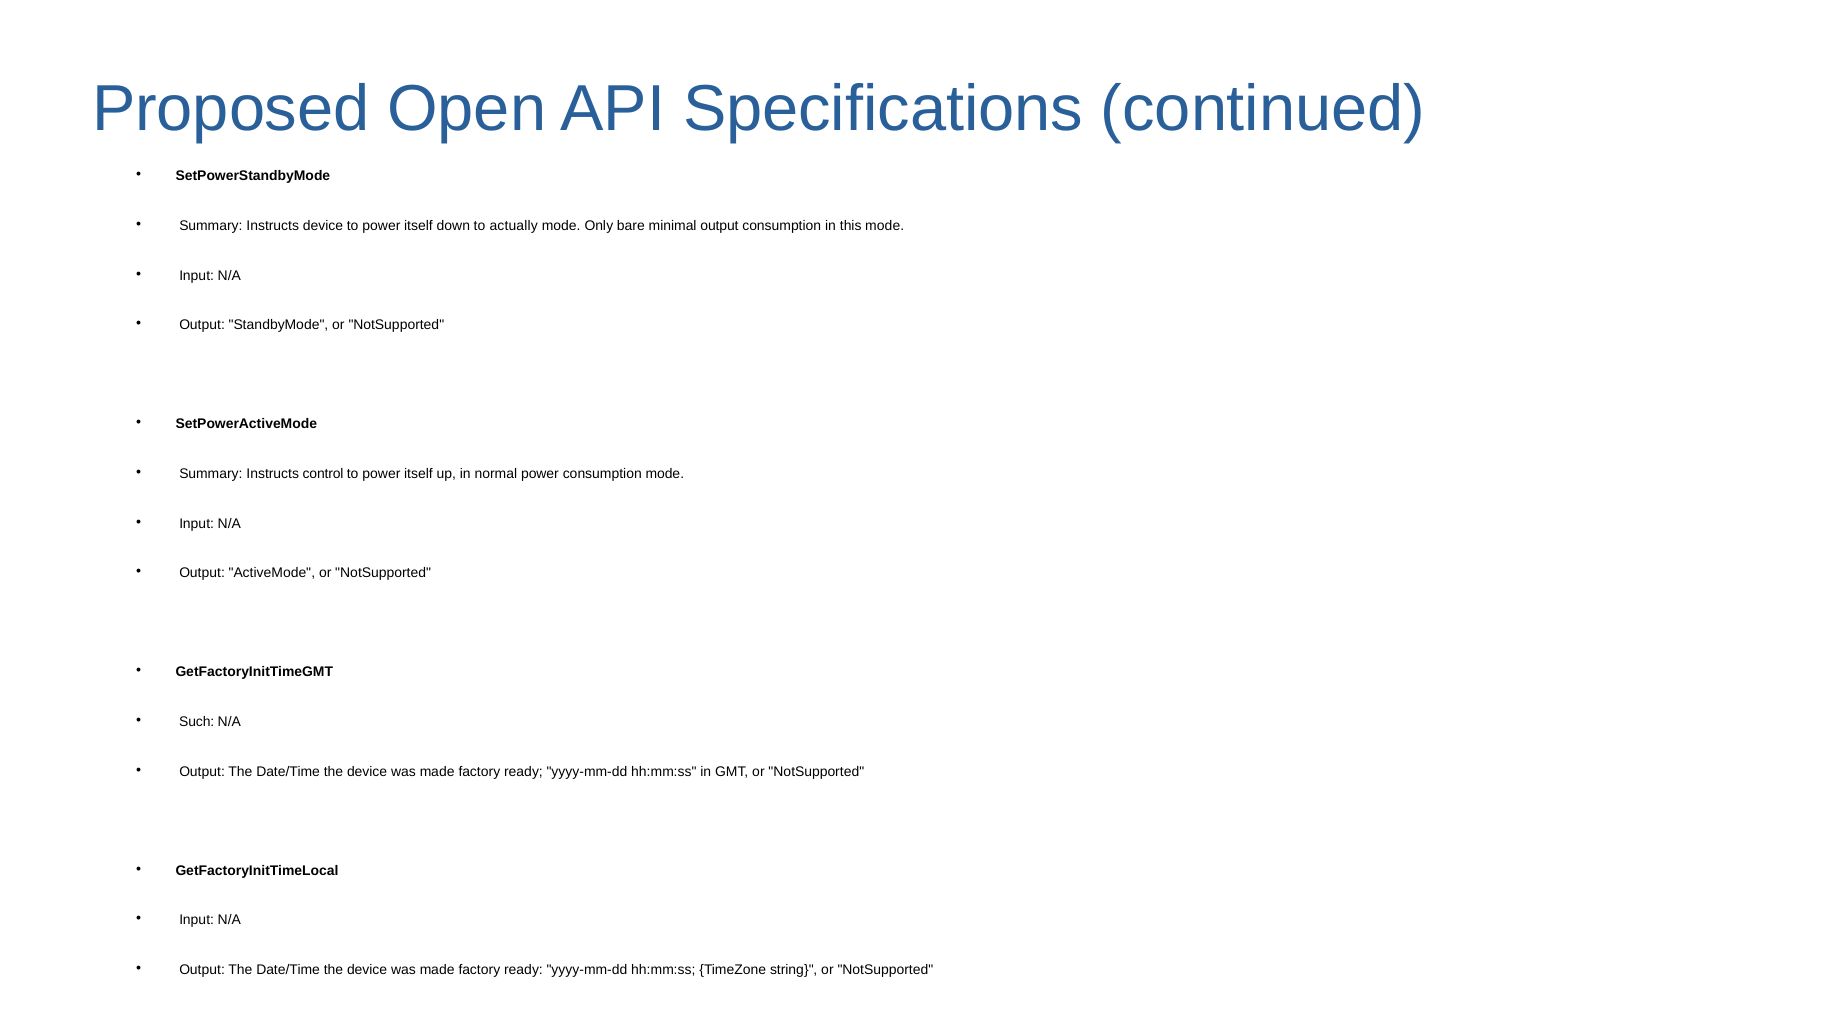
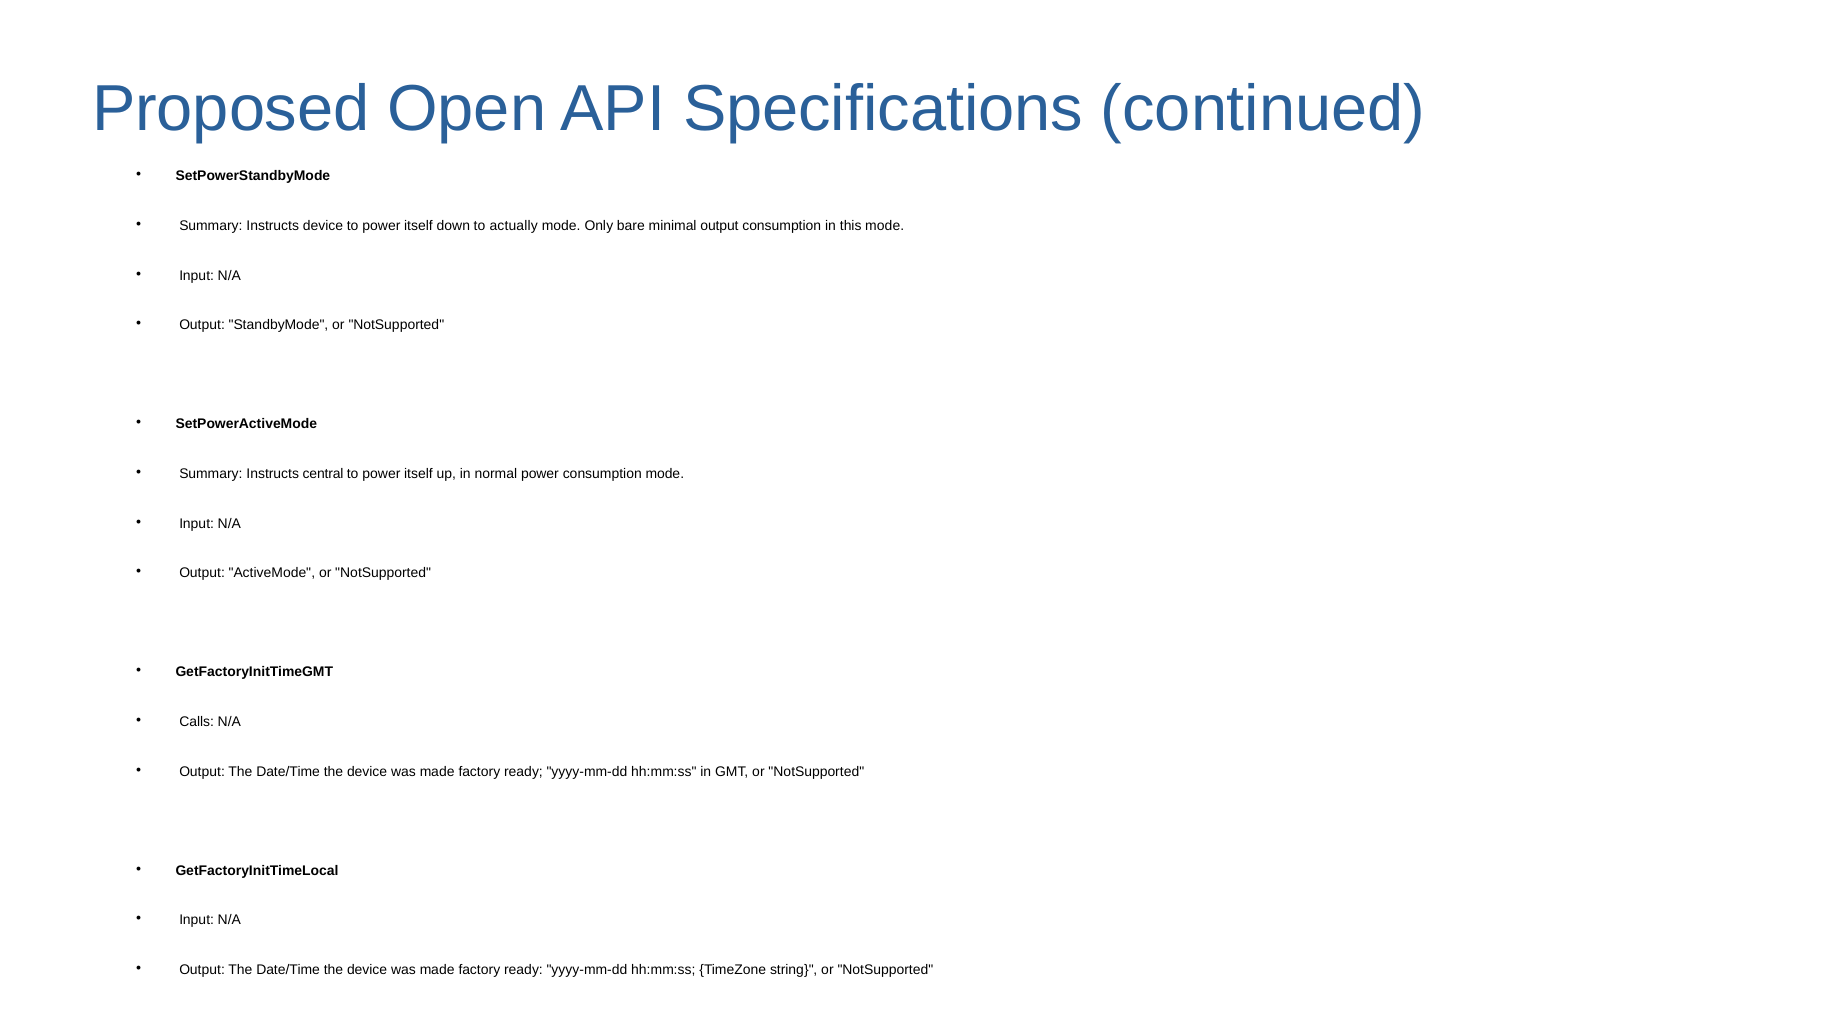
control: control -> central (323, 474)
Such: Such -> Calls (197, 722)
